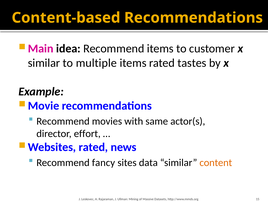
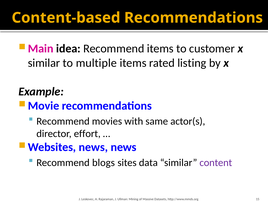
tastes: tastes -> listing (192, 63)
rated: rated -> news (93, 147)
fancy: fancy -> blogs (103, 163)
content colour: orange -> purple (216, 163)
